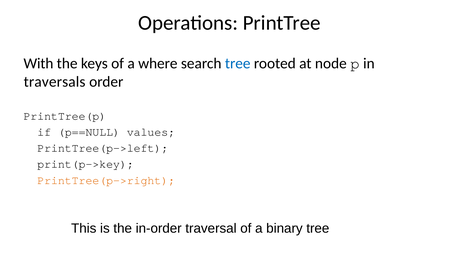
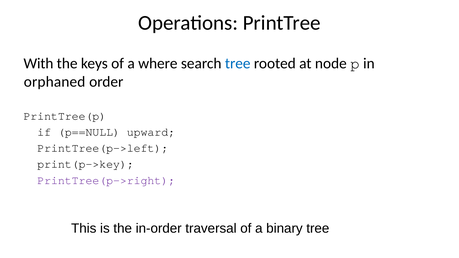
traversals: traversals -> orphaned (55, 82)
values: values -> upward (151, 132)
PrintTree(p->right colour: orange -> purple (106, 180)
